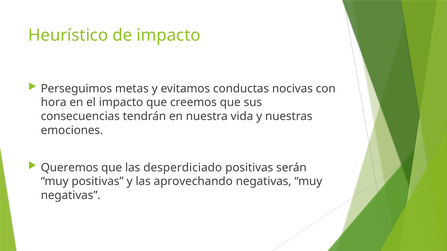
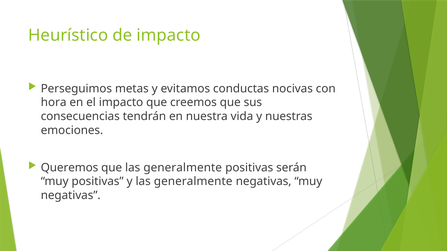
que las desperdiciado: desperdiciado -> generalmente (183, 168)
y las aprovechando: aprovechando -> generalmente (193, 182)
